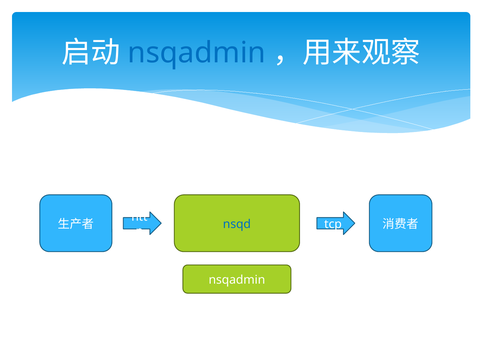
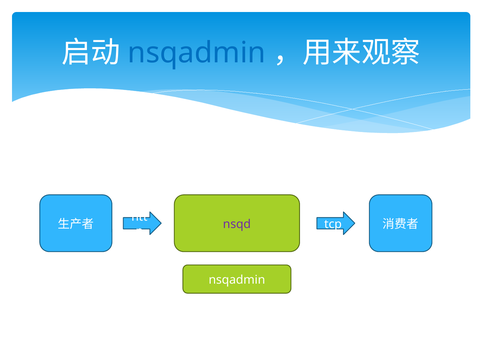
nsqd colour: blue -> purple (237, 224)
